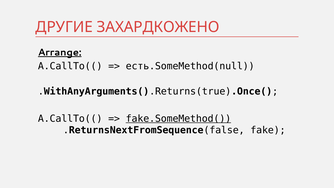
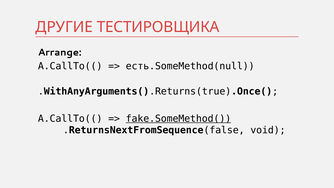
ЗАХАРДКОЖЕНО: ЗАХАРДКОЖЕНО -> ТЕСТИРОВЩИКА (158, 27)
Arrange underline: present -> none (60, 52)
fake: fake -> void (268, 130)
